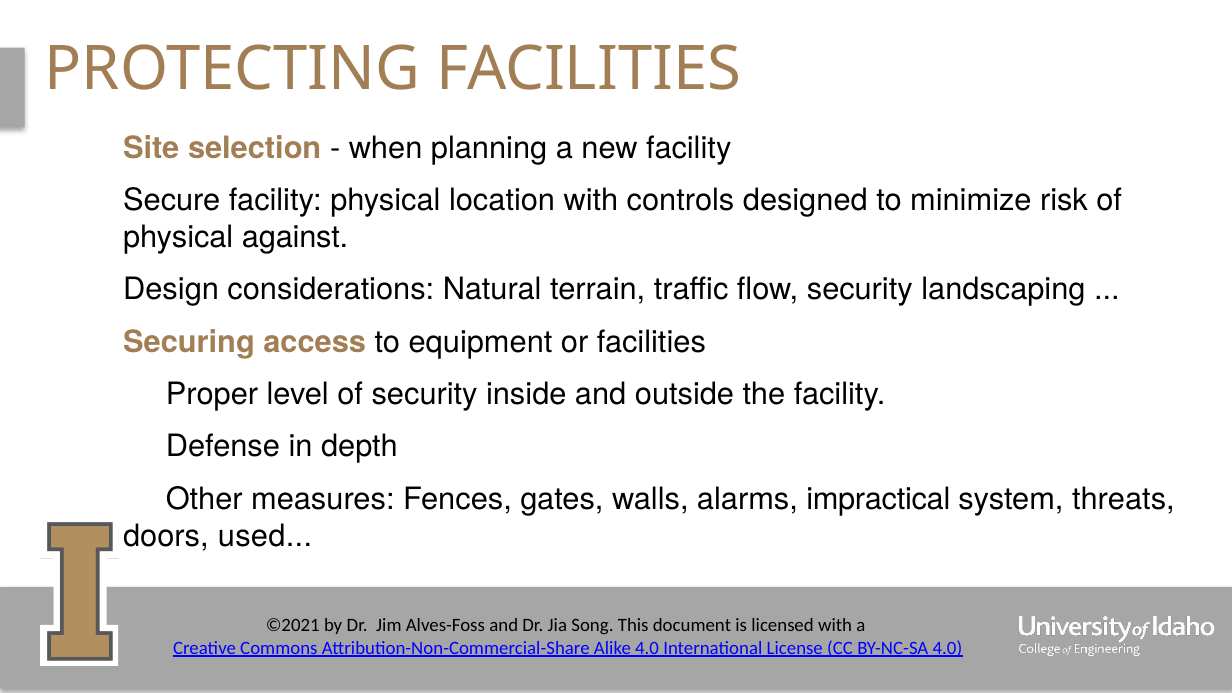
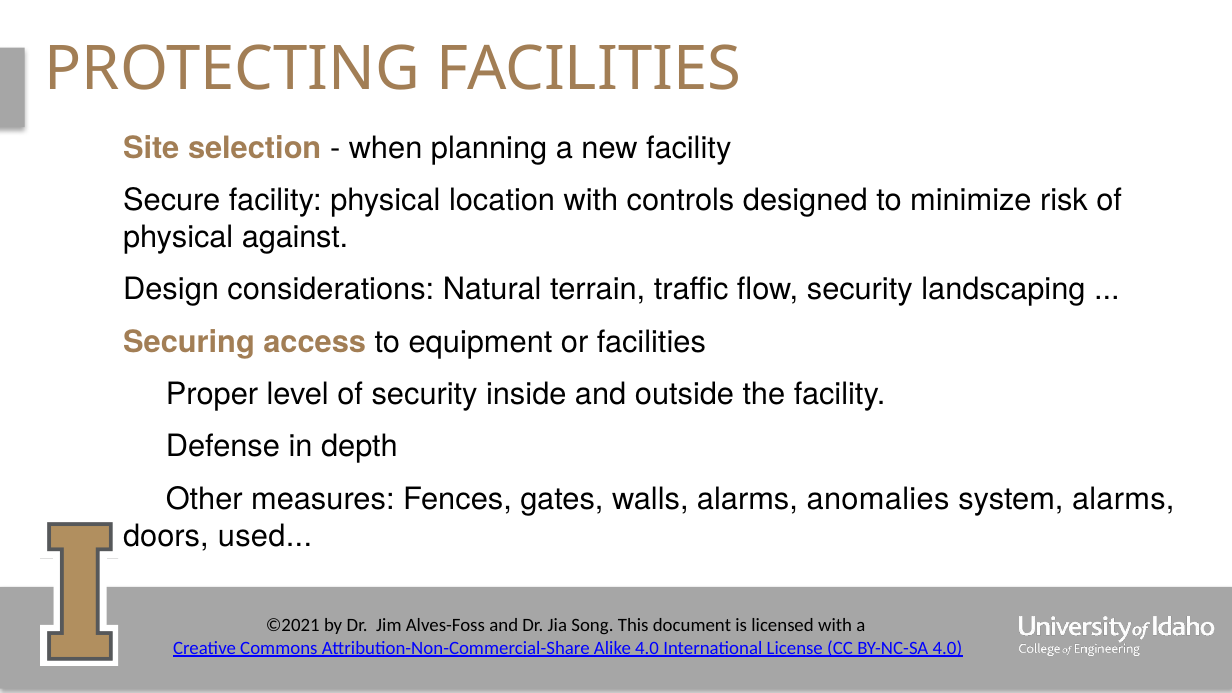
impractical: impractical -> anomalies (878, 499)
system threats: threats -> alarms (1123, 499)
